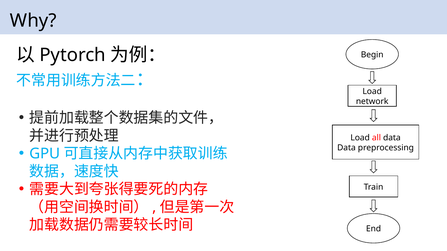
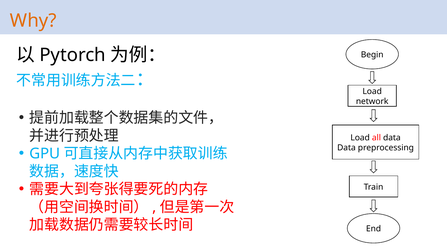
Why colour: black -> orange (33, 21)
